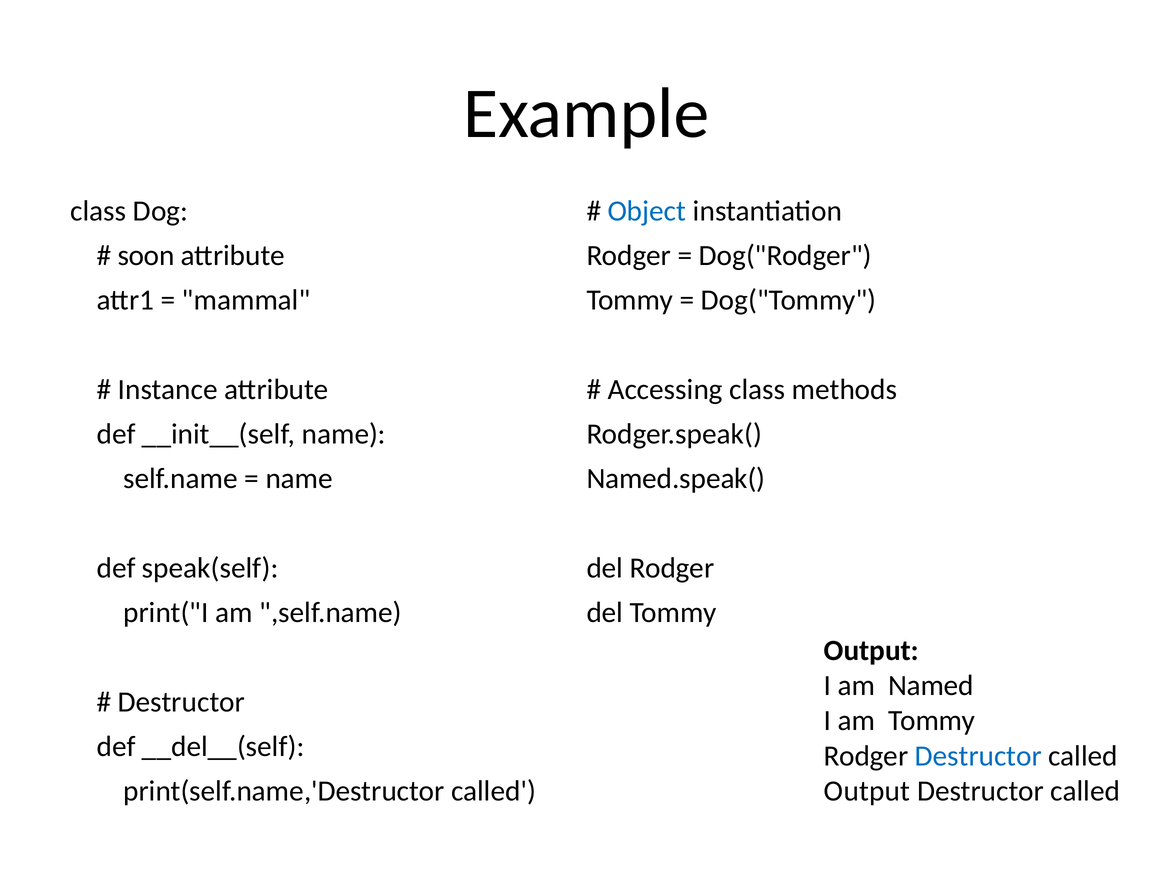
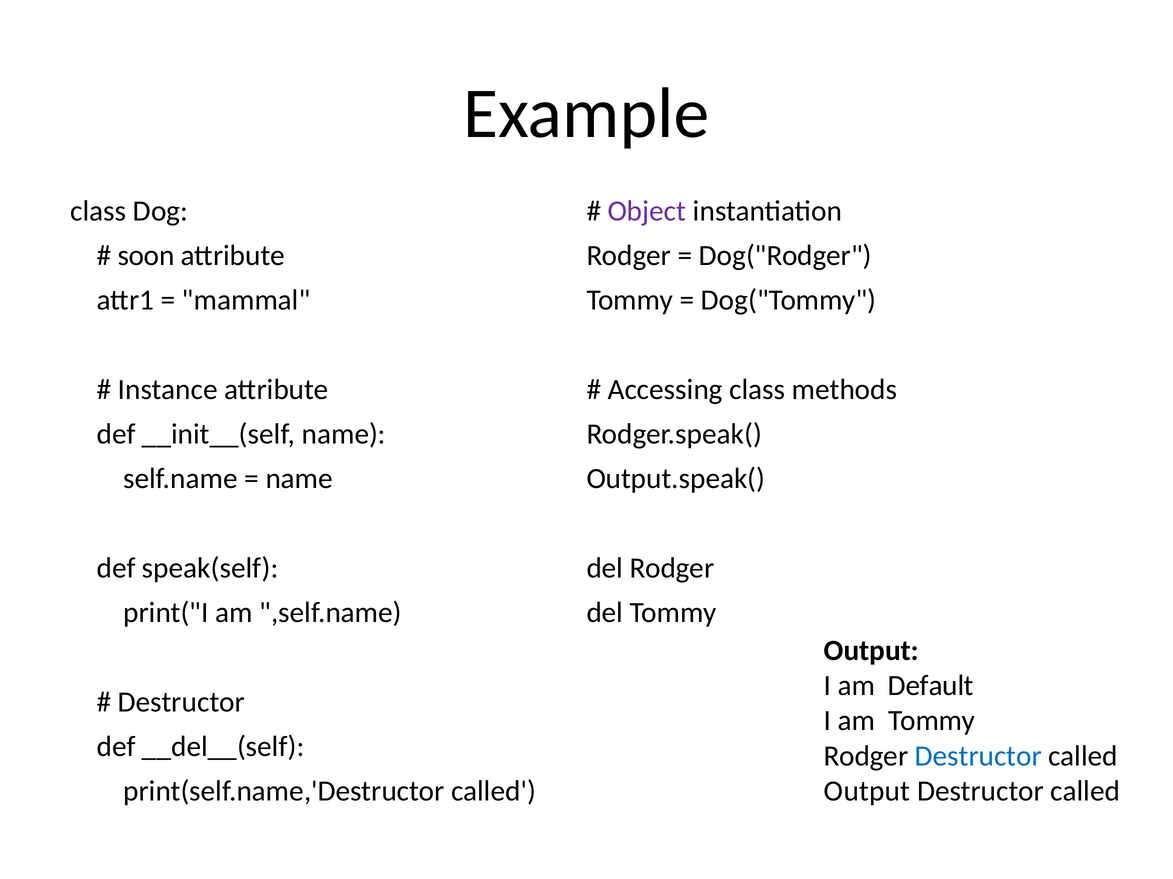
Object colour: blue -> purple (647, 211)
Named.speak(: Named.speak( -> Output.speak( (676, 479)
Named: Named -> Default (931, 686)
